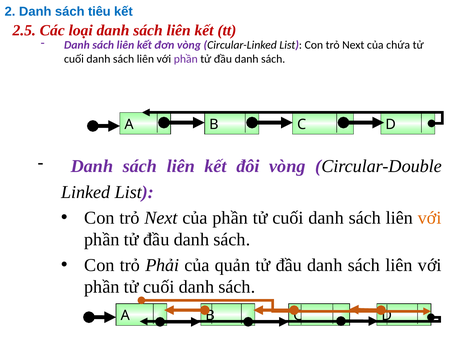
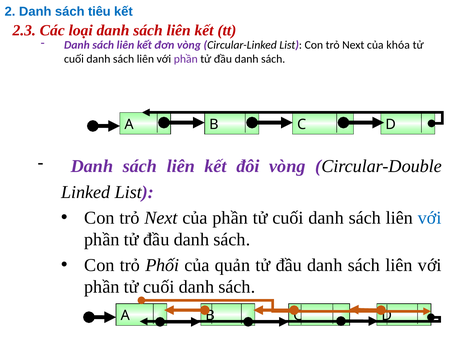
2.5: 2.5 -> 2.3 (24, 31)
chứa: chứa -> khóa (398, 45)
với colour: orange -> blue (430, 218)
Phải: Phải -> Phối (162, 266)
